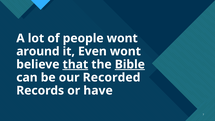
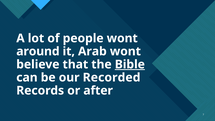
Even: Even -> Arab (92, 51)
that underline: present -> none (75, 64)
have: have -> after (98, 90)
